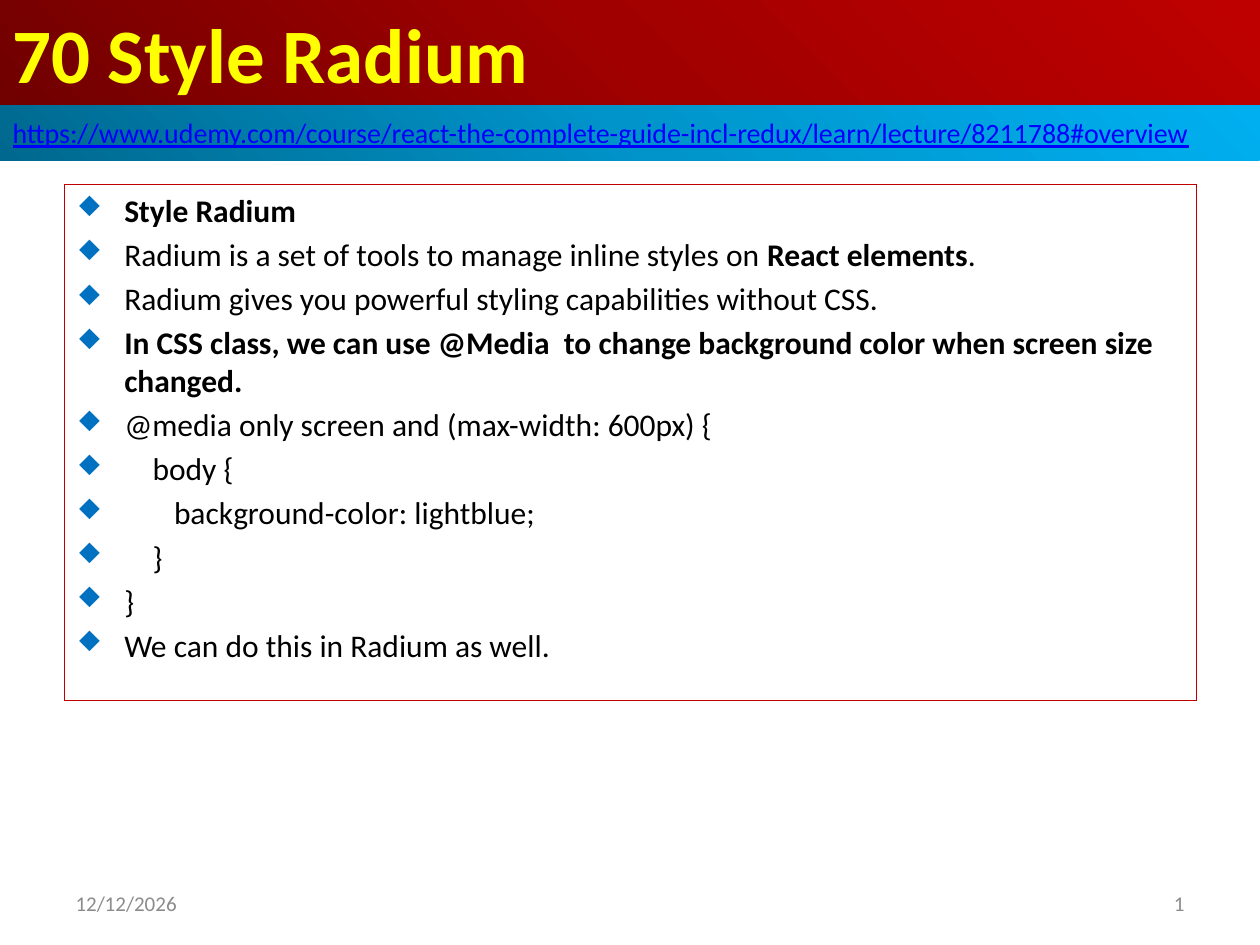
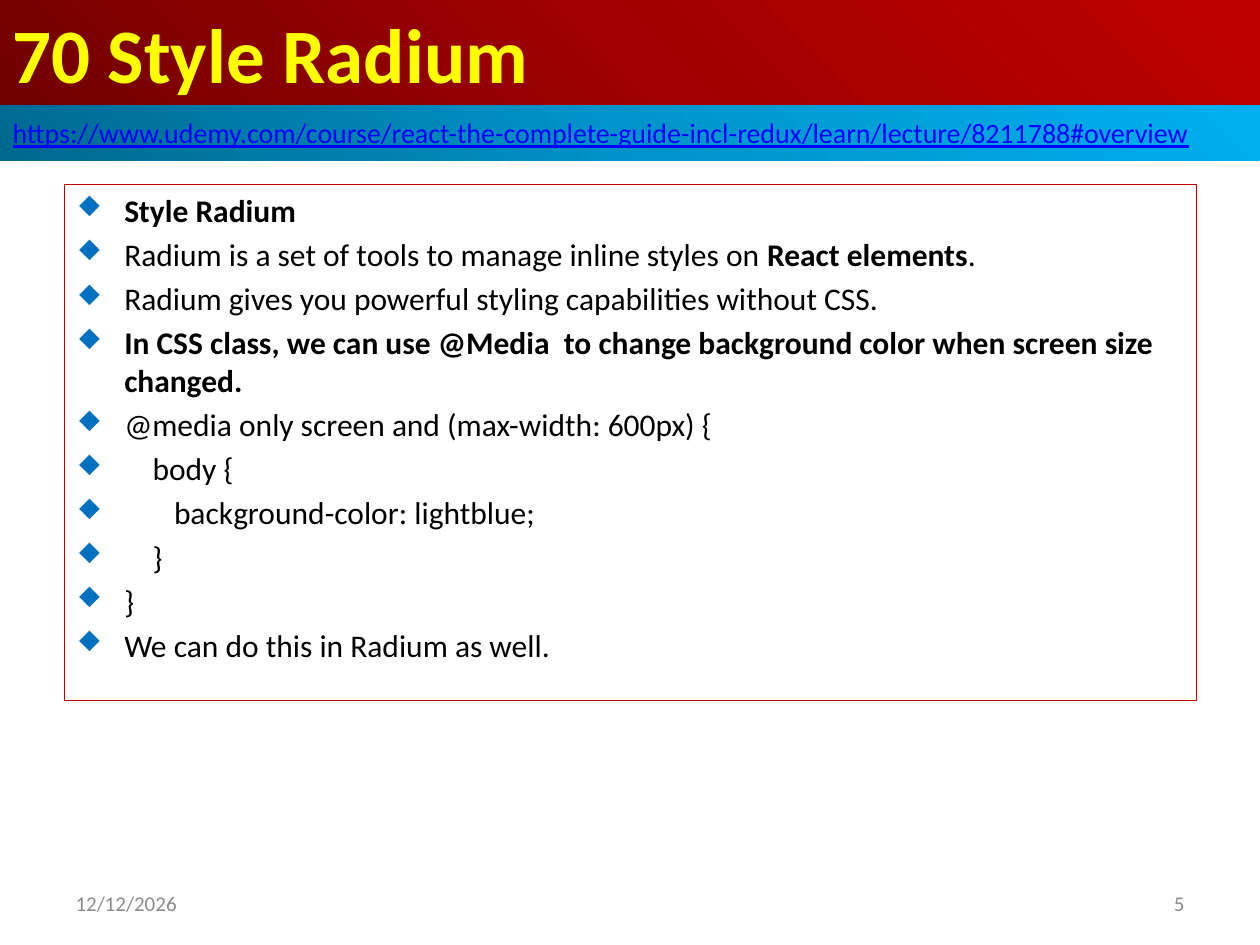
1: 1 -> 5 (1179, 905)
